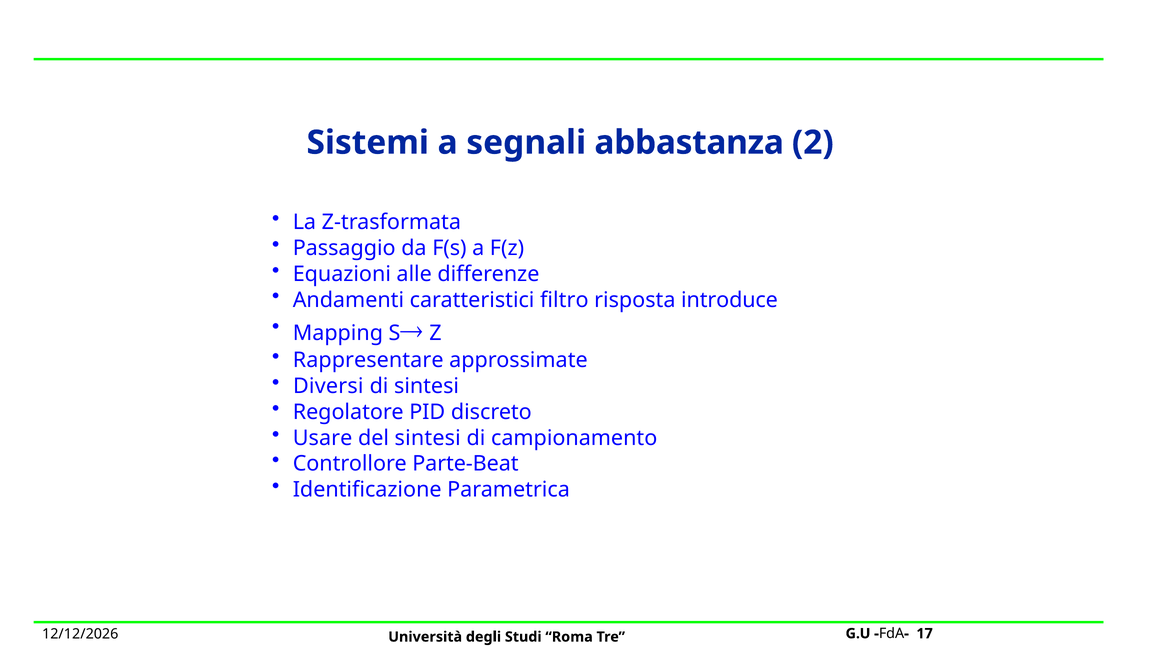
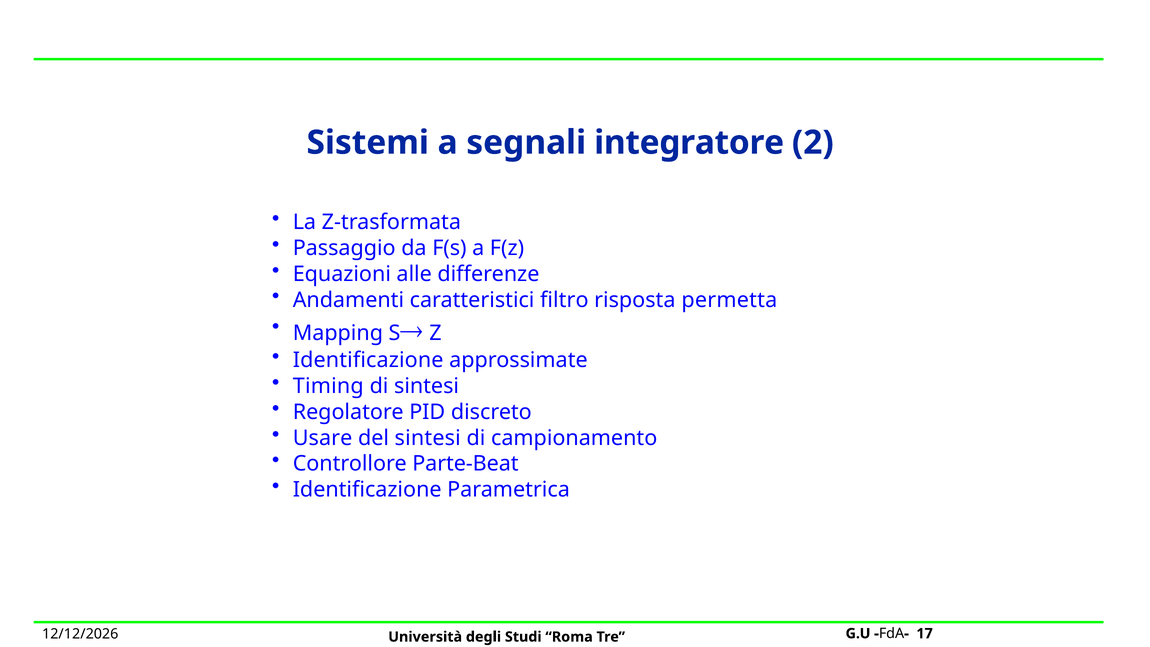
abbastanza: abbastanza -> integratore (689, 143)
introduce: introduce -> permetta (729, 300)
Rappresentare: Rappresentare -> Identificazione (368, 360)
Diversi: Diversi -> Timing (328, 386)
